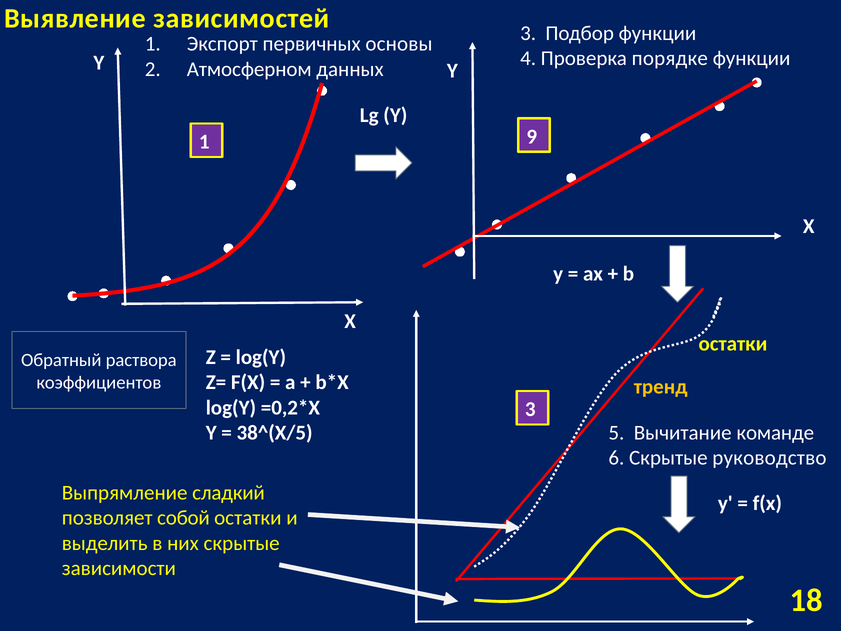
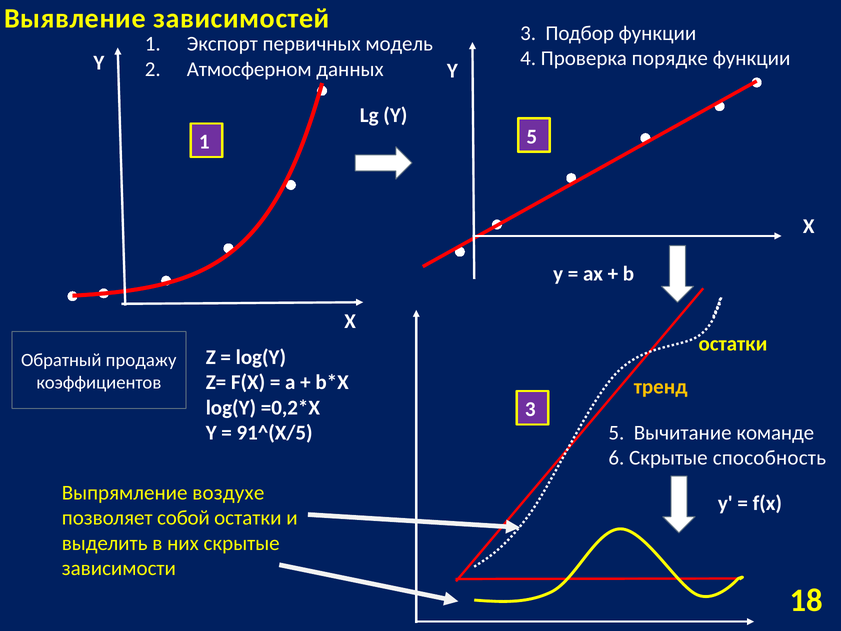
основы: основы -> модель (399, 44)
1 9: 9 -> 5 (532, 137)
раствора: раствора -> продажу (141, 360)
38^(X/5: 38^(X/5 -> 91^(X/5 (275, 433)
руководство: руководство -> способность (769, 458)
сладкий: сладкий -> воздухе (228, 493)
